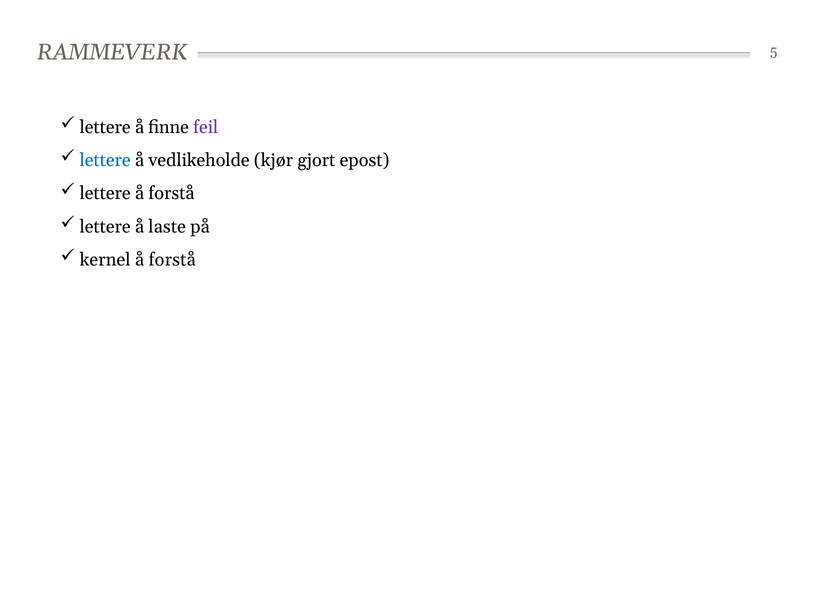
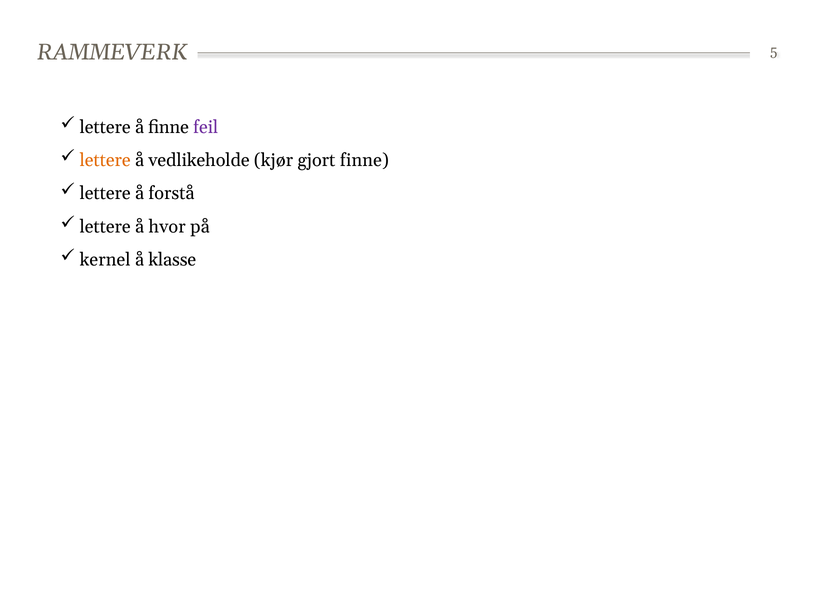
lettere colour: blue -> orange (105, 160)
gjort epost: epost -> finne (364, 160)
laste: laste -> hvor (167, 226)
forstå: forstå -> klasse (172, 259)
